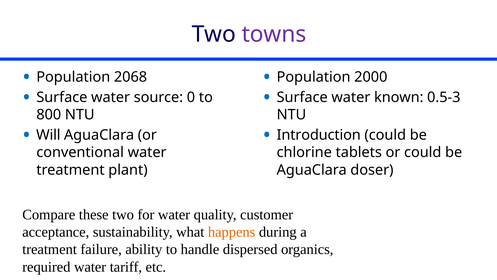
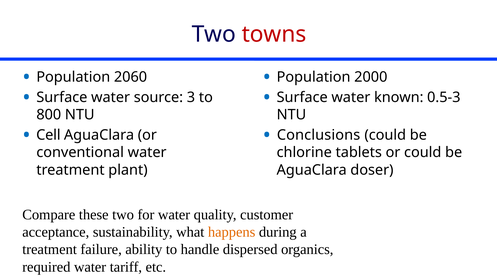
towns colour: purple -> red (274, 34)
2068: 2068 -> 2060 (131, 77)
0: 0 -> 3 (191, 97)
Will: Will -> Cell (48, 135)
Introduction: Introduction -> Conclusions (319, 135)
